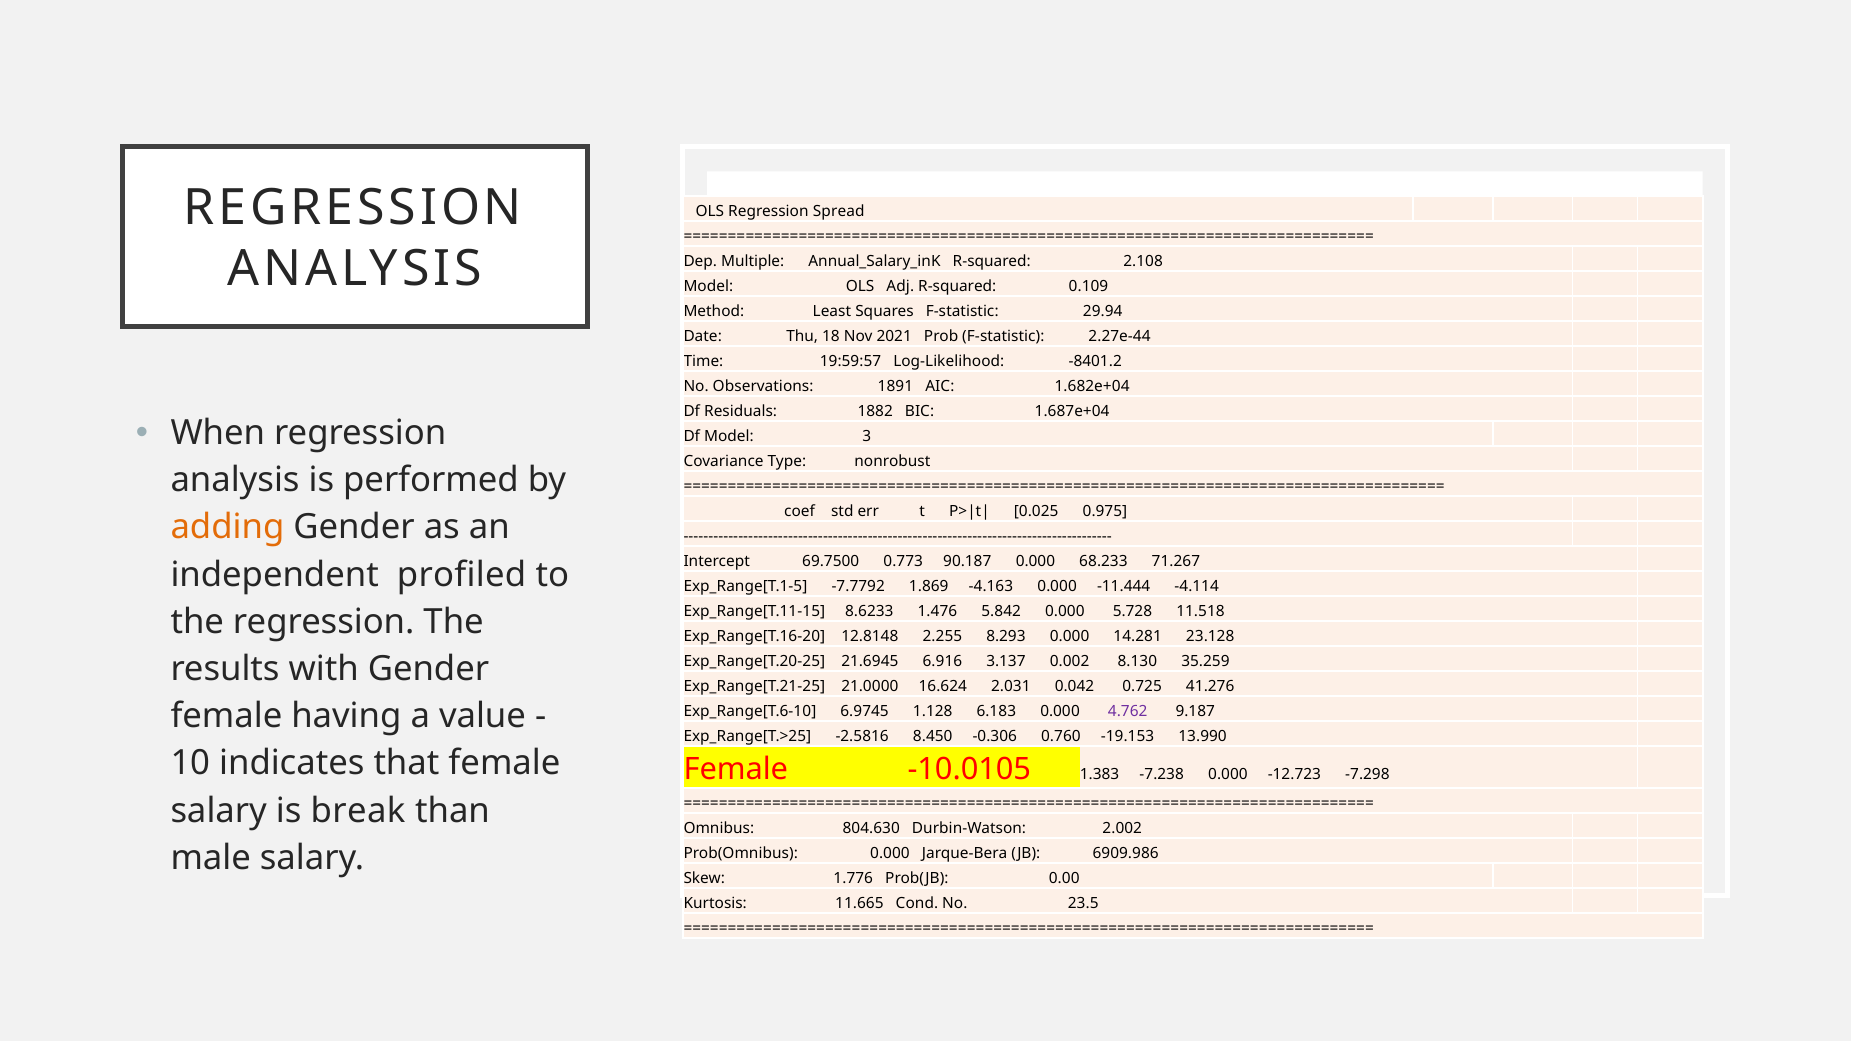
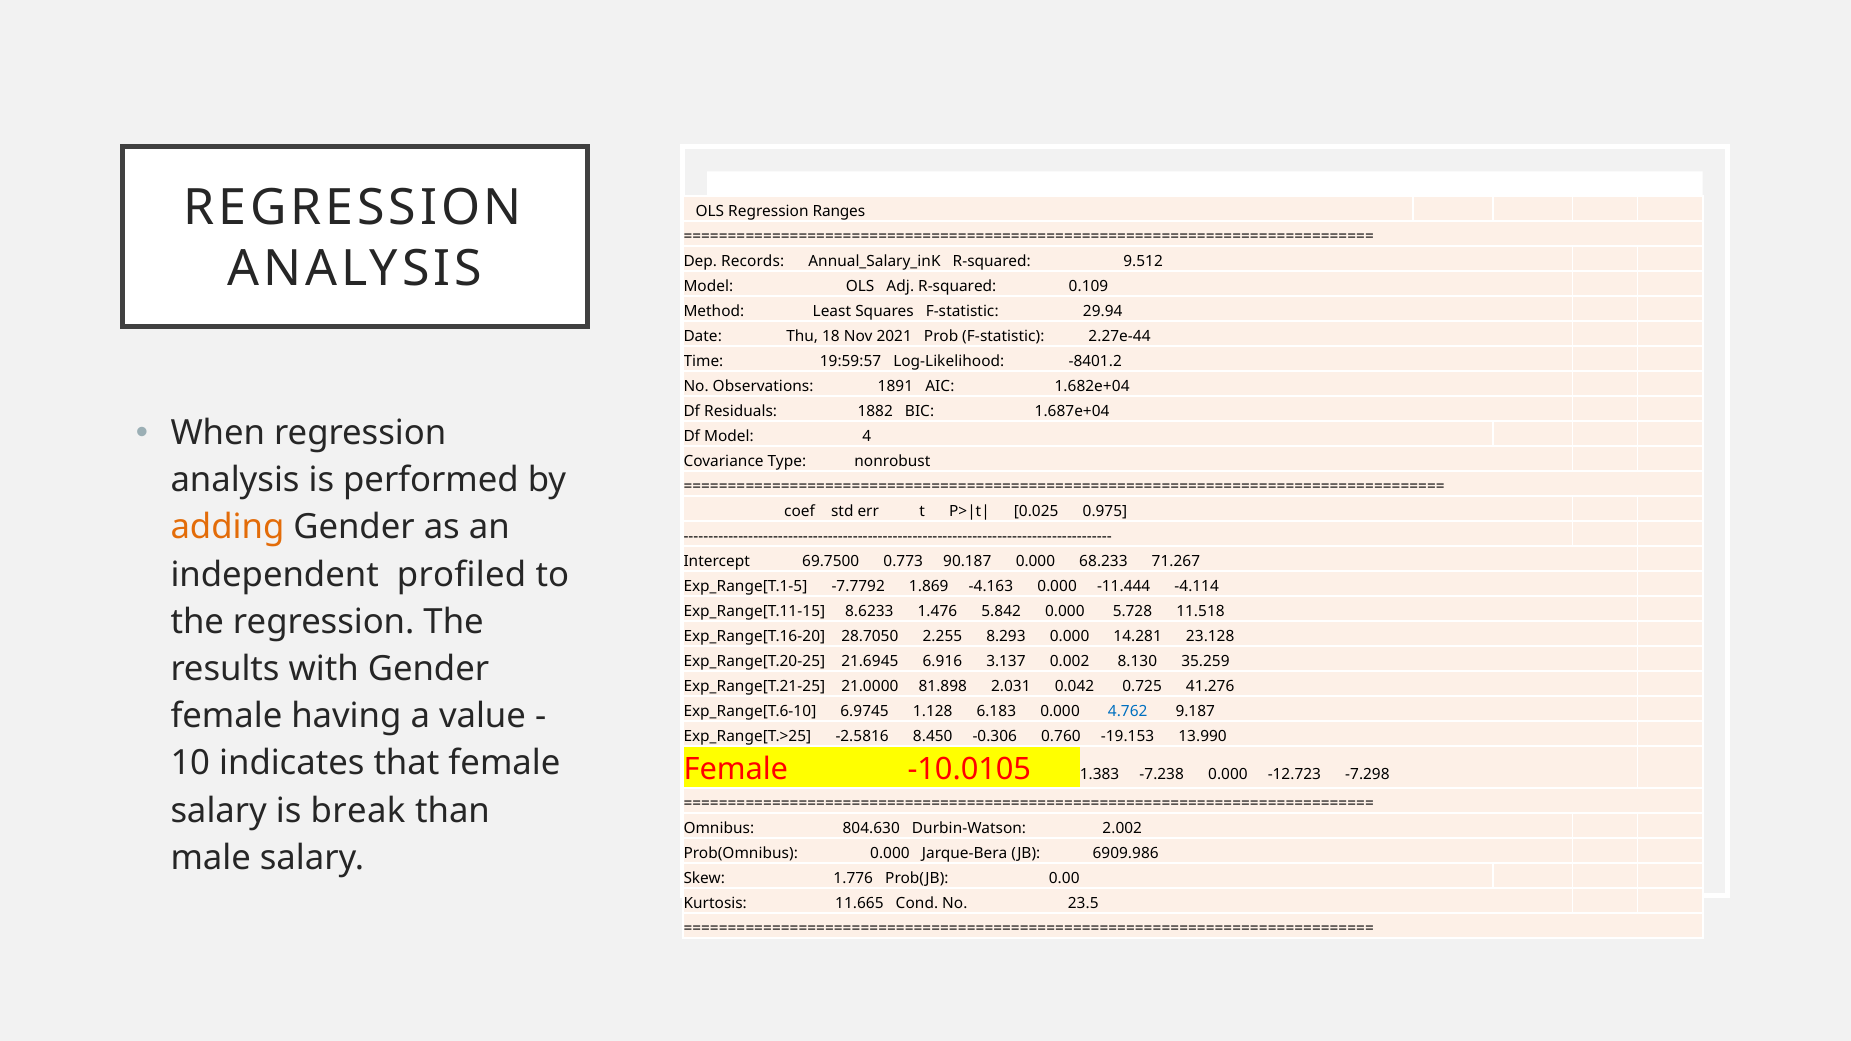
Spread: Spread -> Ranges (839, 212)
Multiple: Multiple -> Records (753, 262)
2.108: 2.108 -> 9.512 (1143, 262)
3: 3 -> 4 (867, 436)
12.8148: 12.8148 -> 28.7050 (870, 636)
16.624: 16.624 -> 81.898 (943, 686)
4.762 colour: purple -> blue (1128, 711)
